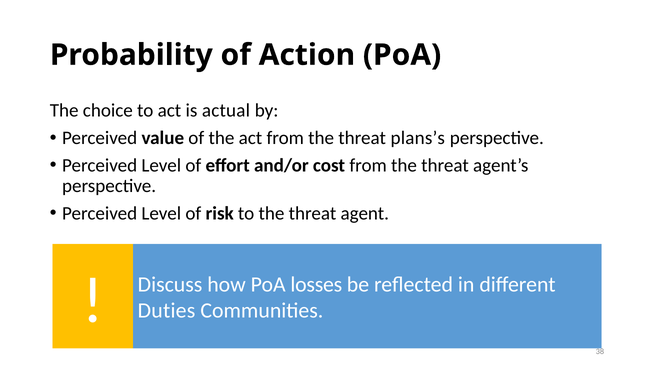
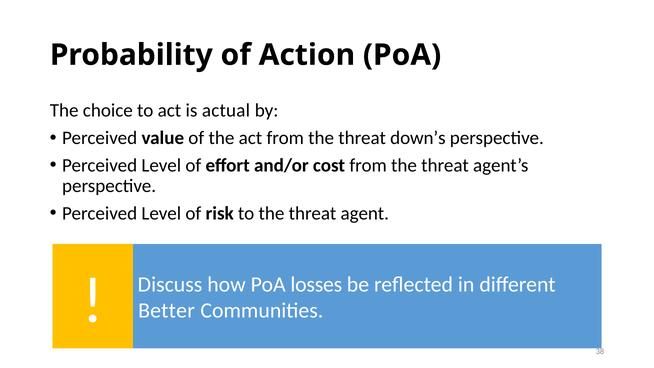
plans’s: plans’s -> down’s (418, 138)
Duties: Duties -> Better (167, 311)
